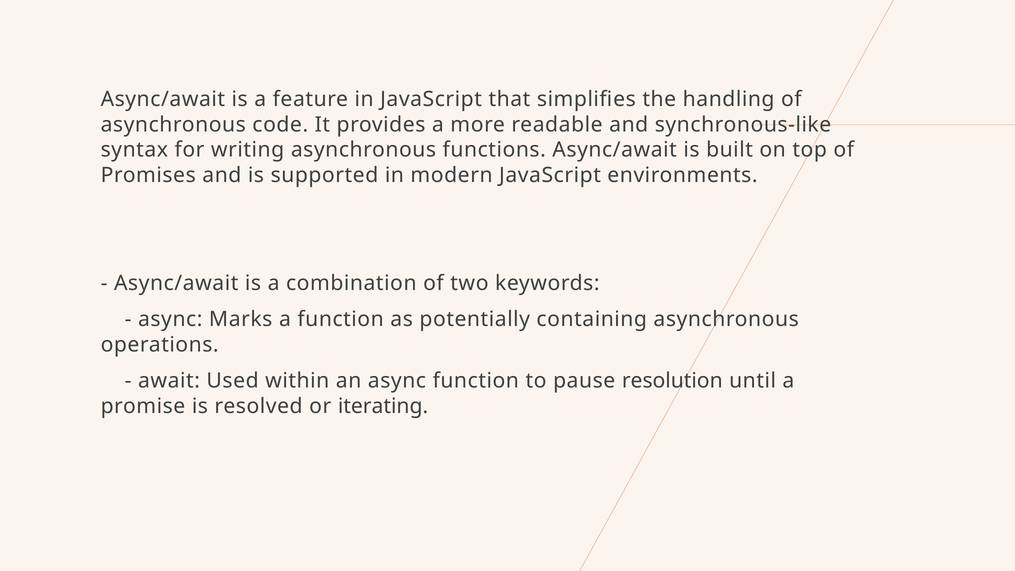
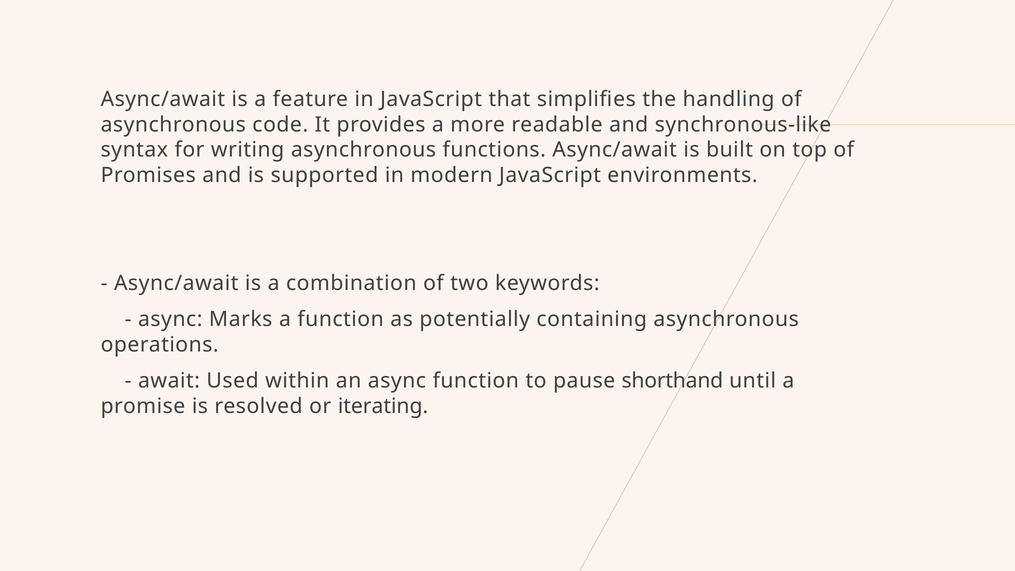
resolution: resolution -> shorthand (672, 381)
